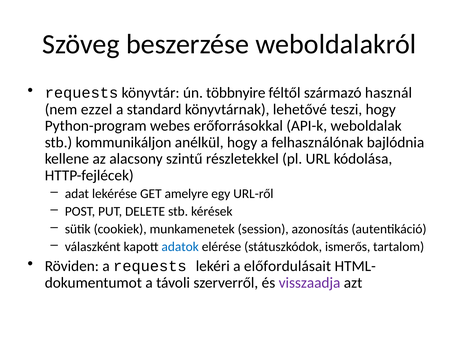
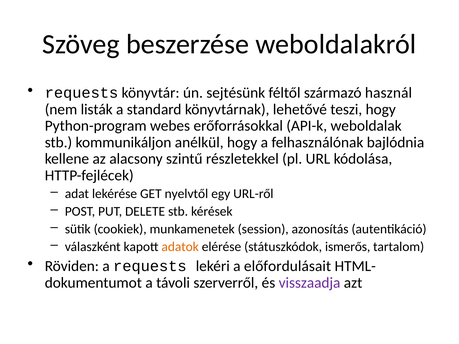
többnyire: többnyire -> sejtésünk (236, 93)
ezzel: ezzel -> listák (97, 109)
amelyre: amelyre -> nyelvtől (186, 194)
adatok colour: blue -> orange (180, 247)
